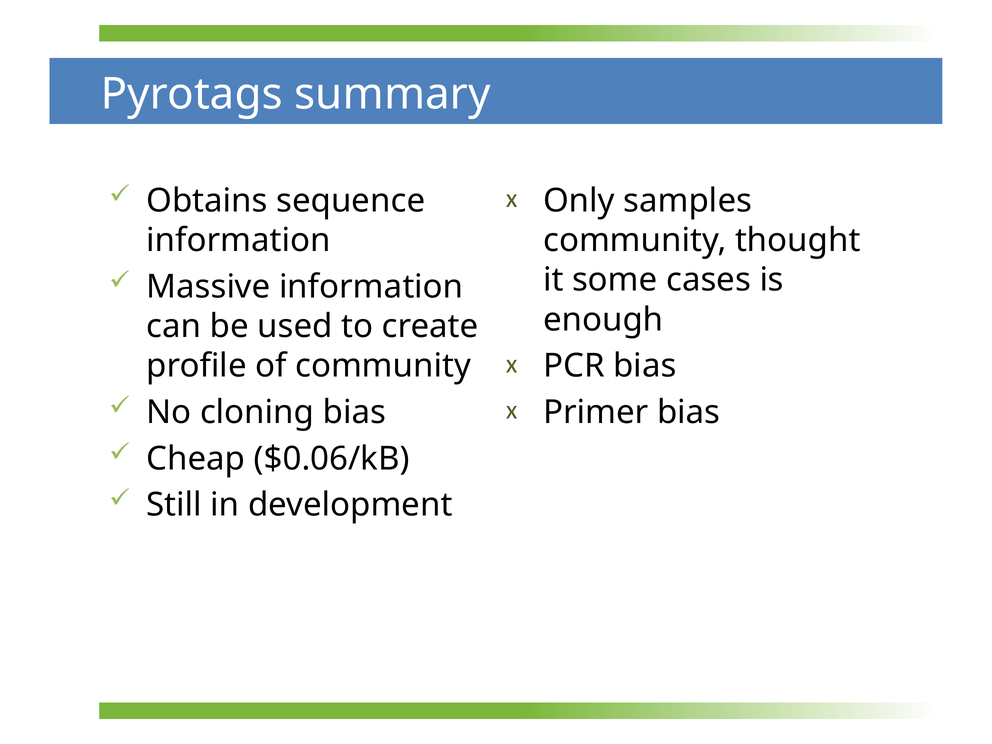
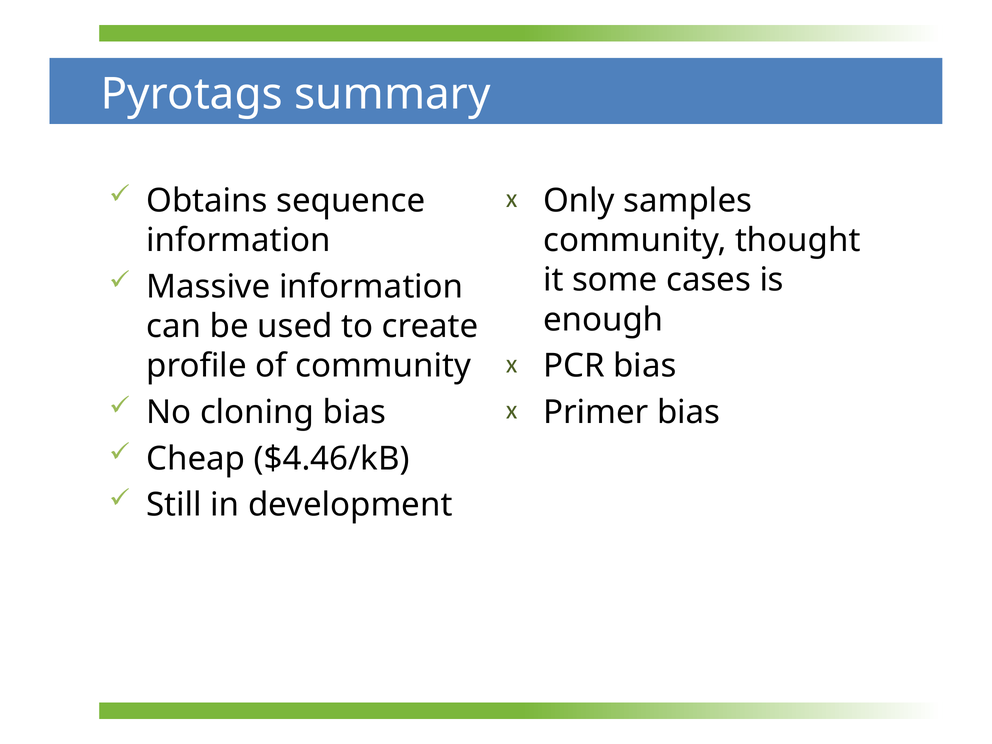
$0.06/kB: $0.06/kB -> $4.46/kB (332, 459)
